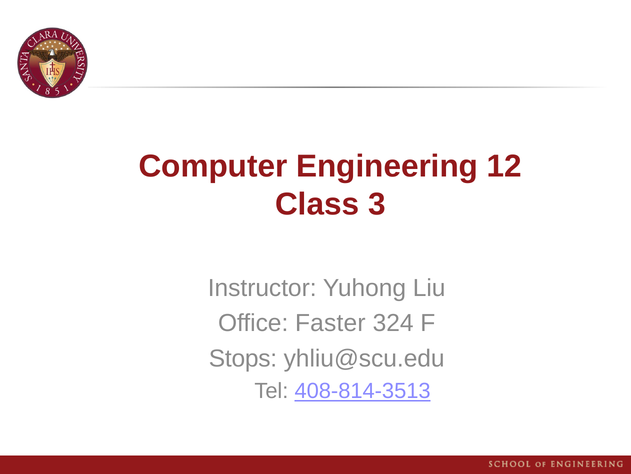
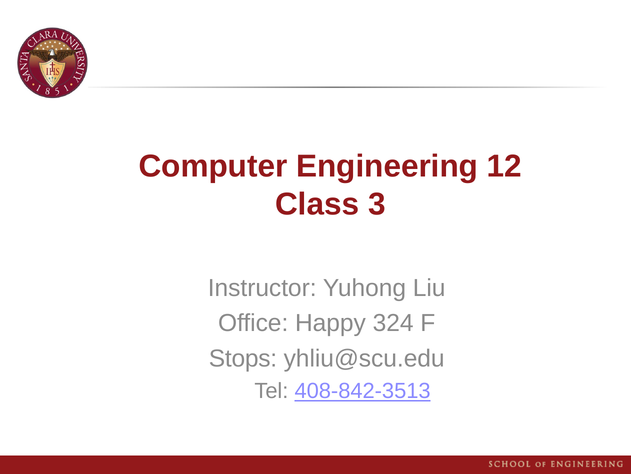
Faster: Faster -> Happy (330, 323)
408-814-3513: 408-814-3513 -> 408-842-3513 (363, 391)
